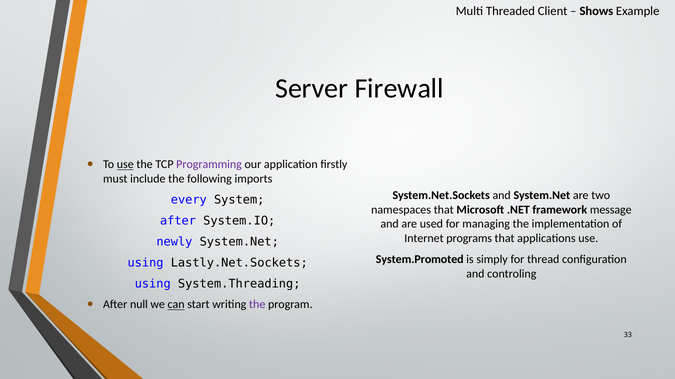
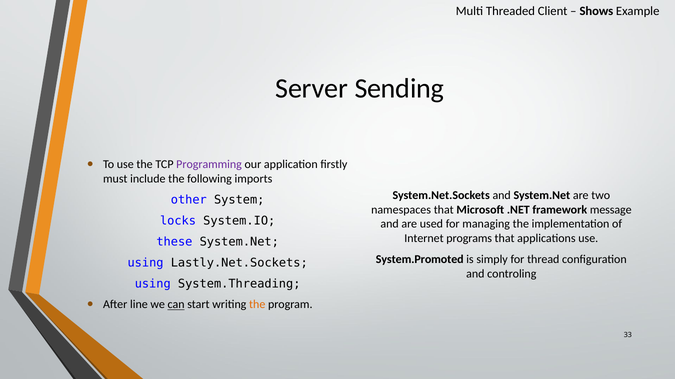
Firewall: Firewall -> Sending (399, 88)
use underline: present -> none (125, 165)
every: every -> other (189, 200)
after: after -> locks (178, 221)
newly: newly -> these (174, 242)
null: null -> line (139, 305)
the colour: purple -> orange (257, 305)
